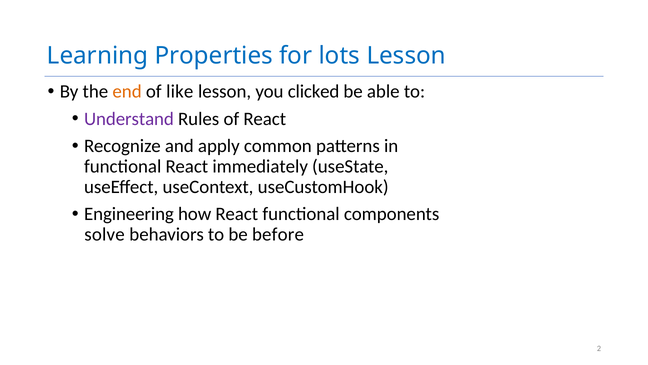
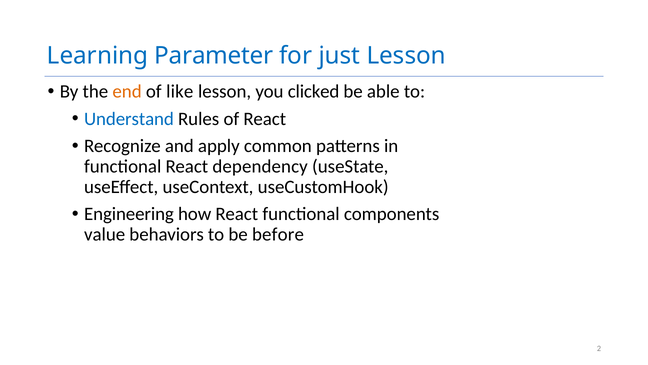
Properties: Properties -> Parameter (214, 56)
lots: lots -> just (339, 56)
Understand colour: purple -> blue (129, 119)
immediately: immediately -> dependency (260, 166)
solve: solve -> value (105, 234)
